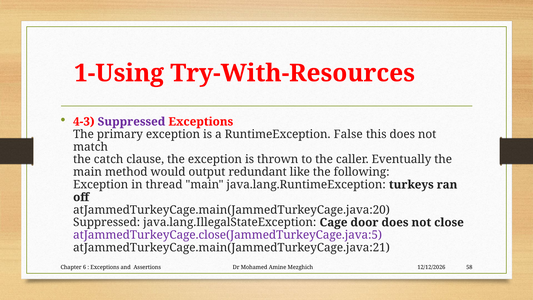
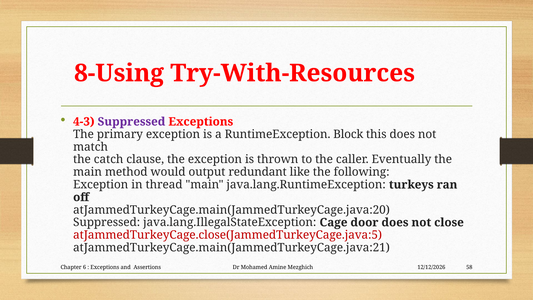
1-Using: 1-Using -> 8-Using (119, 73)
False: False -> Block (348, 134)
atJammedTurkeyCage.close(JammedTurkeyCage.java:5 colour: purple -> red (228, 235)
